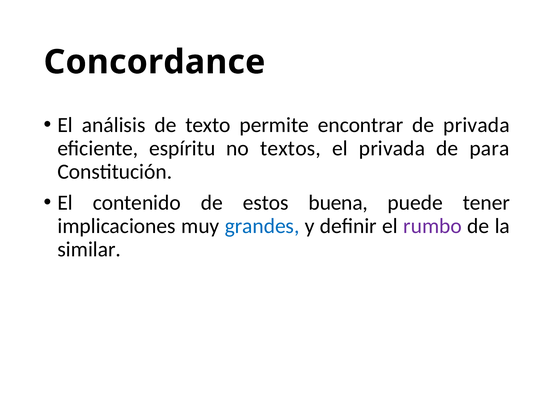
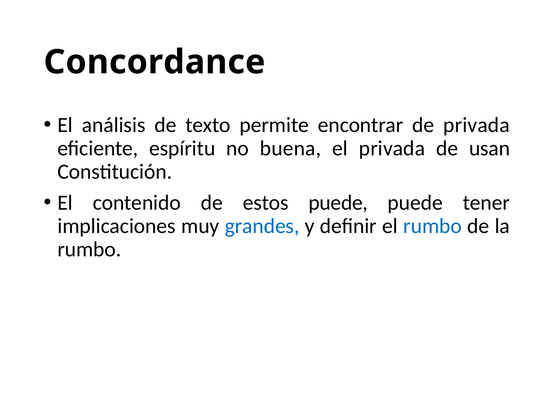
textos: textos -> buena (291, 148)
para: para -> usan (490, 148)
estos buena: buena -> puede (338, 202)
rumbo colour: purple -> blue (433, 226)
similar: similar -> rumbo (89, 249)
